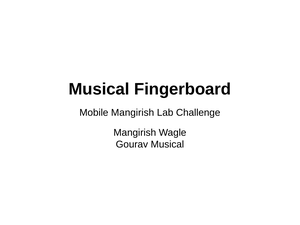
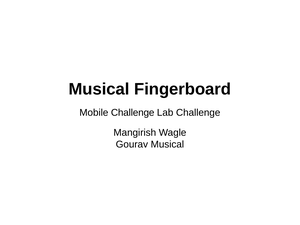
Mobile Mangirish: Mangirish -> Challenge (133, 113)
